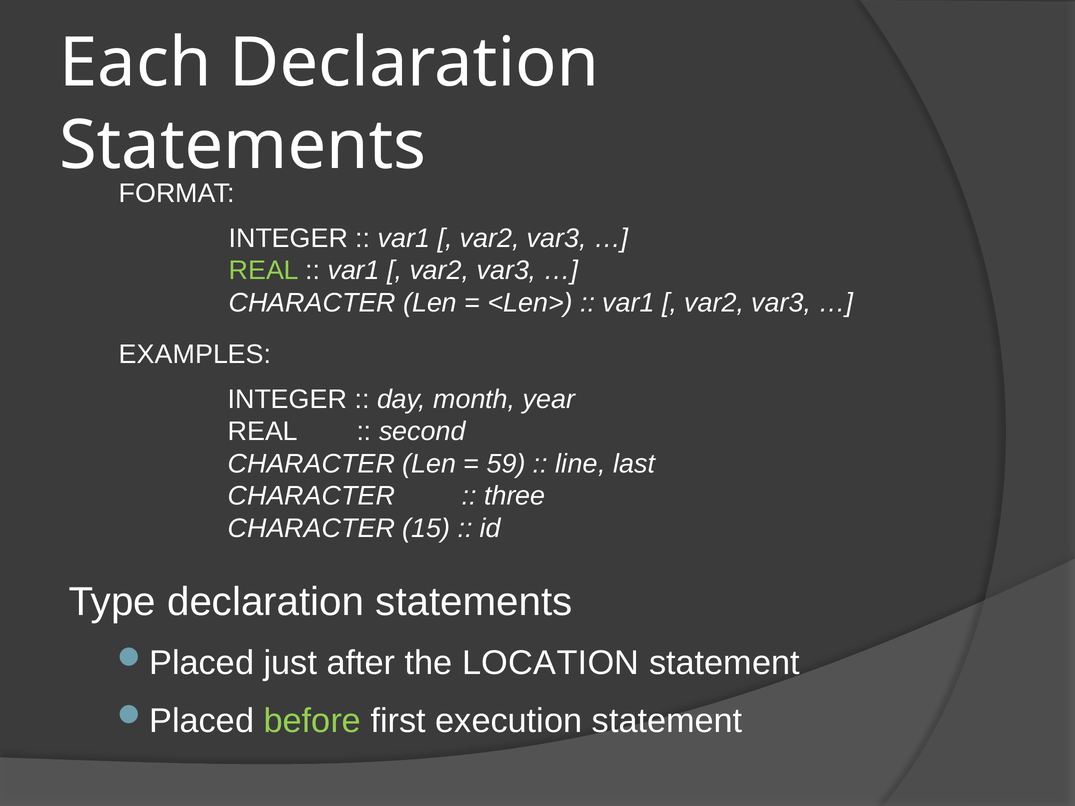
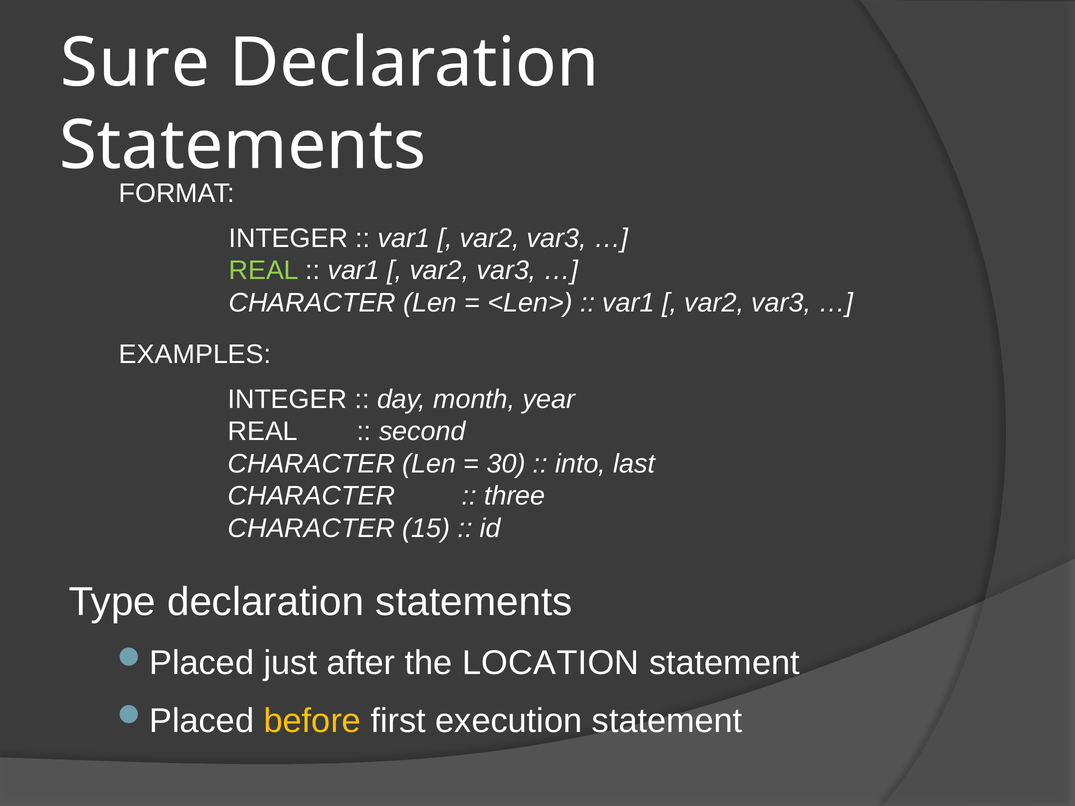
Each: Each -> Sure (135, 63)
59: 59 -> 30 (506, 464)
line: line -> into (581, 464)
before colour: light green -> yellow (312, 721)
